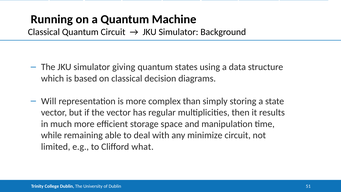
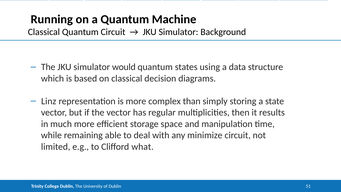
giving: giving -> would (124, 67)
Will: Will -> Linz (49, 101)
